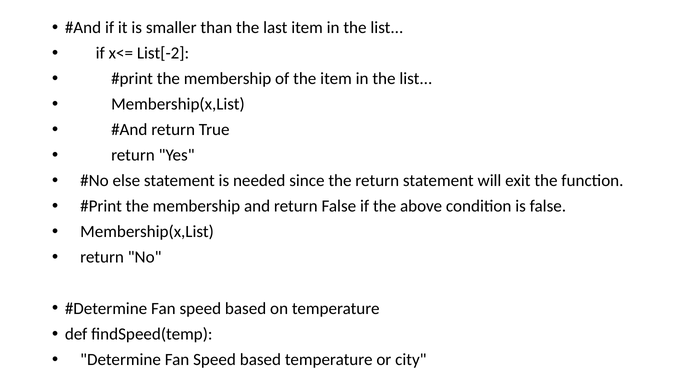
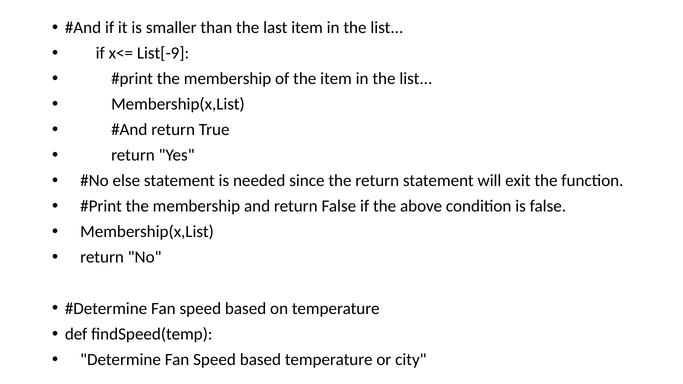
List[-2: List[-2 -> List[-9 (163, 53)
